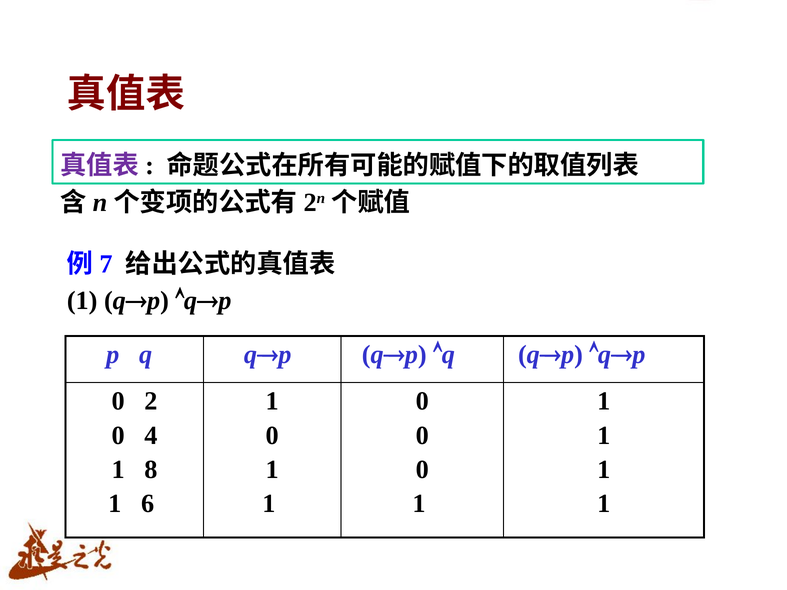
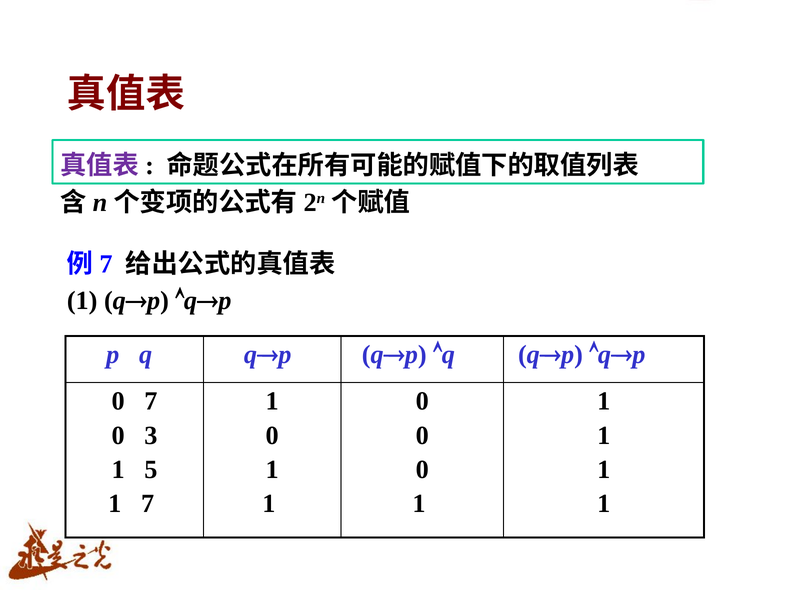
0 2: 2 -> 7 (151, 401)
4: 4 -> 3 (151, 436)
8: 8 -> 5 (151, 470)
1 6: 6 -> 7 (148, 504)
